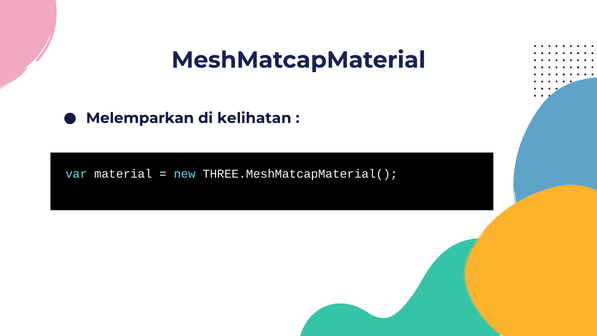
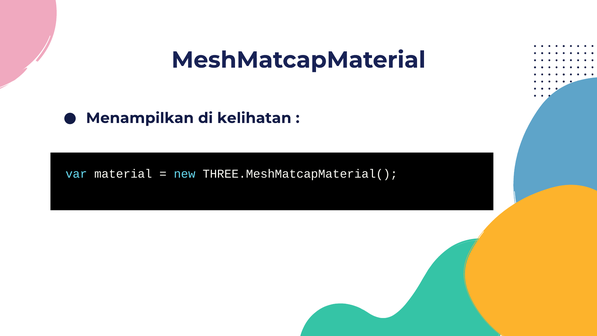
Melemparkan: Melemparkan -> Menampilkan (140, 118)
